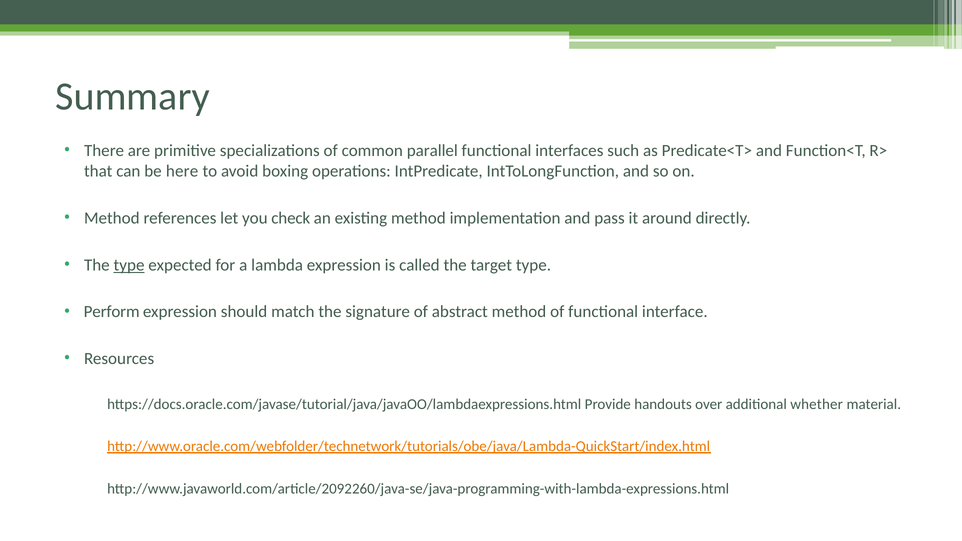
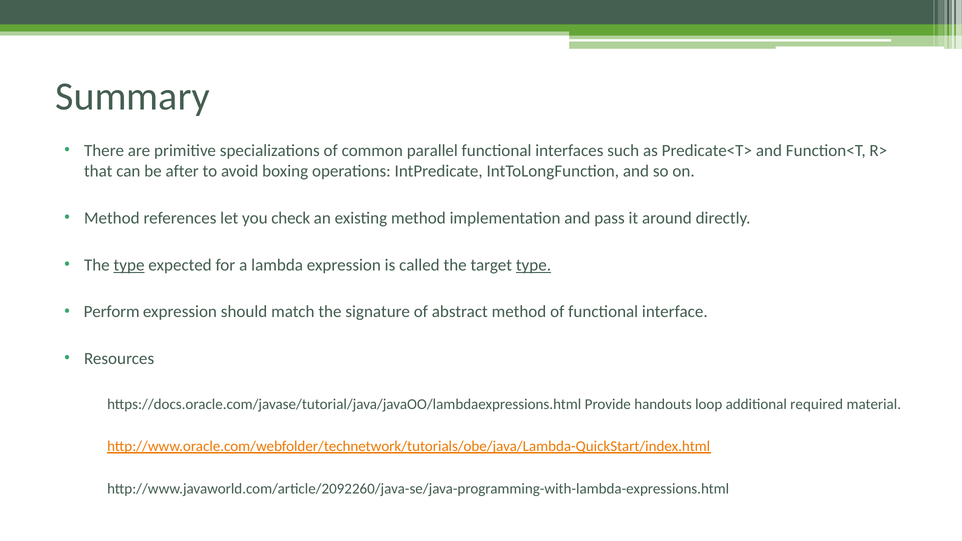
here: here -> after (182, 171)
type underline: none -> present (533, 265)
over: over -> loop (709, 404)
whether: whether -> required (817, 404)
